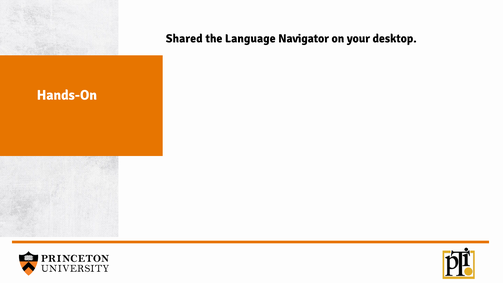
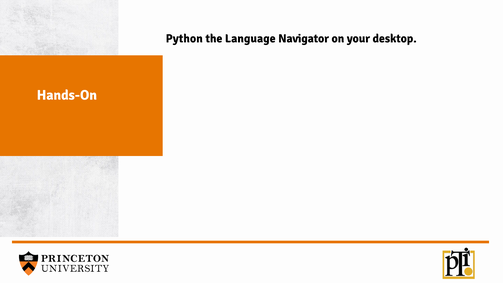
Shared: Shared -> Python (184, 38)
